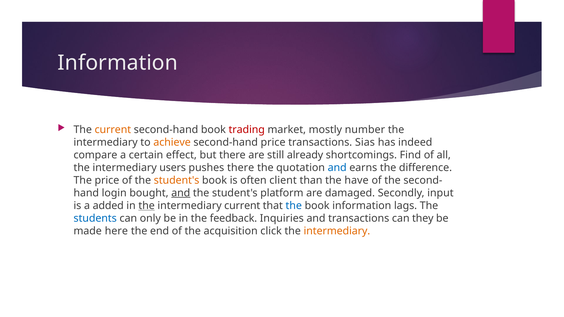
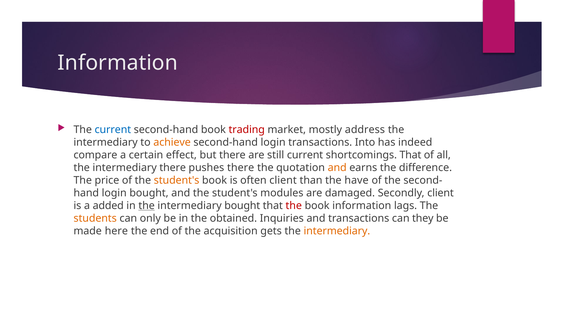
current colour: orange -> blue (113, 130)
number: number -> address (365, 130)
second-hand price: price -> login (273, 142)
Sias: Sias -> Into (365, 142)
still already: already -> current (305, 155)
shortcomings Find: Find -> That (410, 155)
intermediary users: users -> there (173, 168)
and colour: blue -> orange (337, 168)
and underline: present -> none (181, 193)
platform: platform -> modules (282, 193)
Secondly input: input -> client (441, 193)
intermediary current: current -> bought (242, 206)
the colour: blue -> red (294, 206)
students colour: blue -> orange (95, 219)
feedback: feedback -> obtained (233, 219)
click: click -> gets (271, 231)
